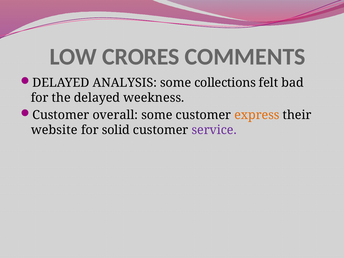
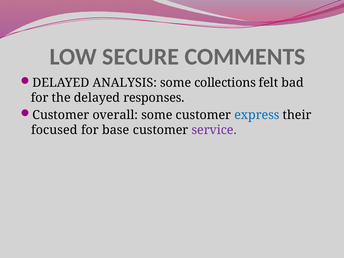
CRORES: CRORES -> SECURE (141, 57)
weekness: weekness -> responses (154, 98)
express colour: orange -> blue (257, 115)
website: website -> focused (54, 130)
solid: solid -> base (116, 130)
